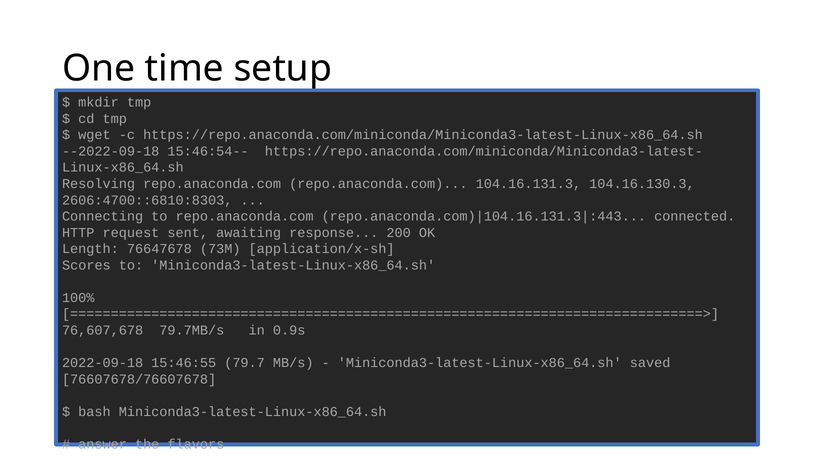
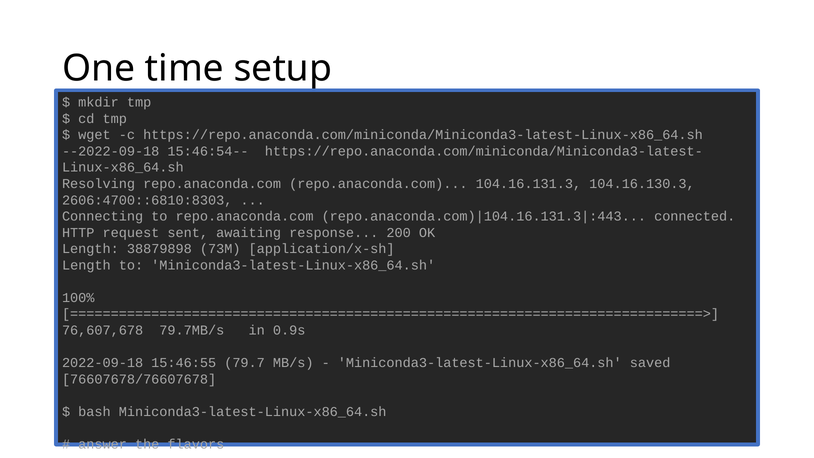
76647678: 76647678 -> 38879898 (159, 249)
Scores: Scores -> Length (86, 265)
